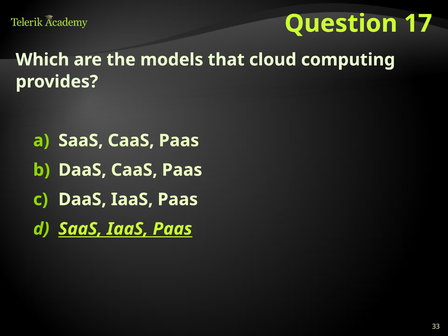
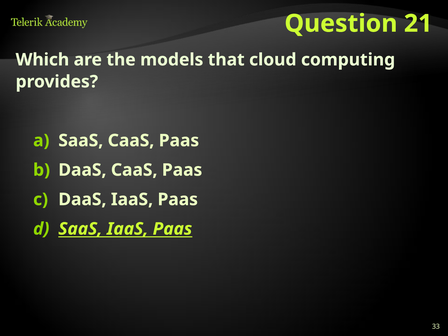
17: 17 -> 21 (418, 24)
